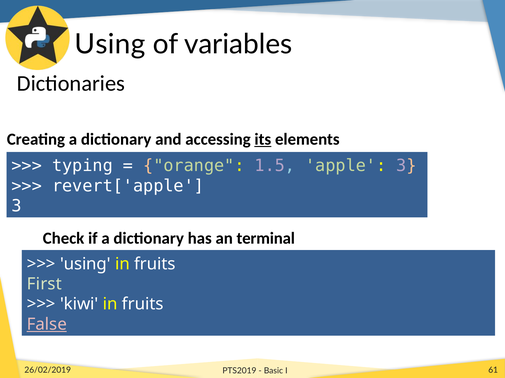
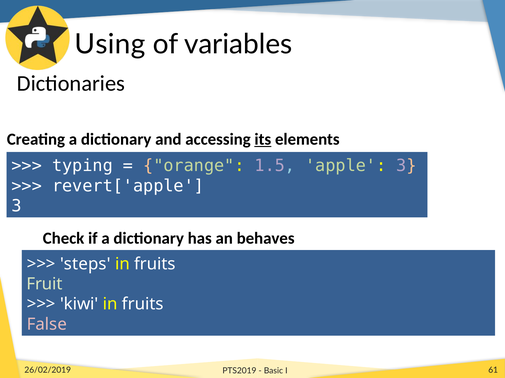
terminal: terminal -> behaves (266, 239)
using: using -> steps (85, 264)
First: First -> Fruit (45, 285)
False underline: present -> none (47, 325)
